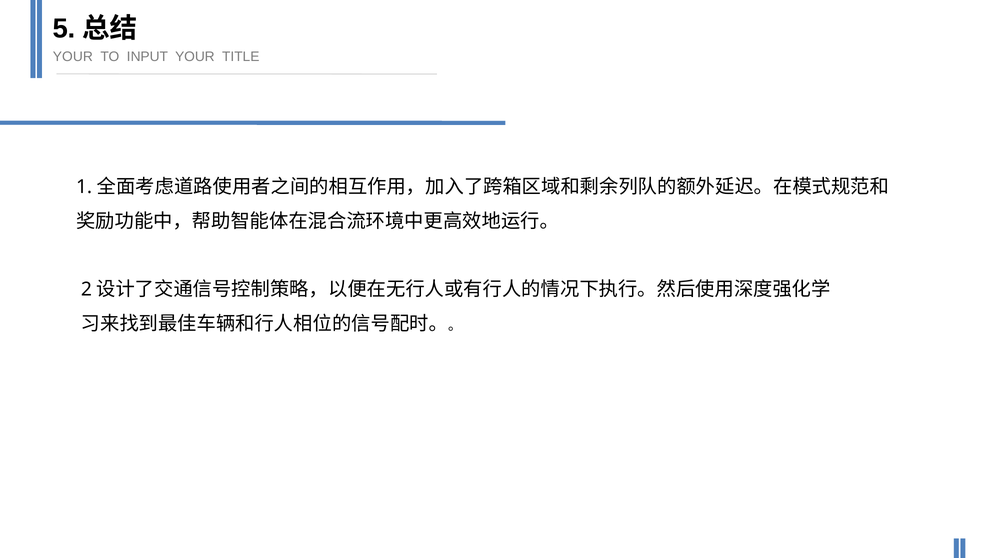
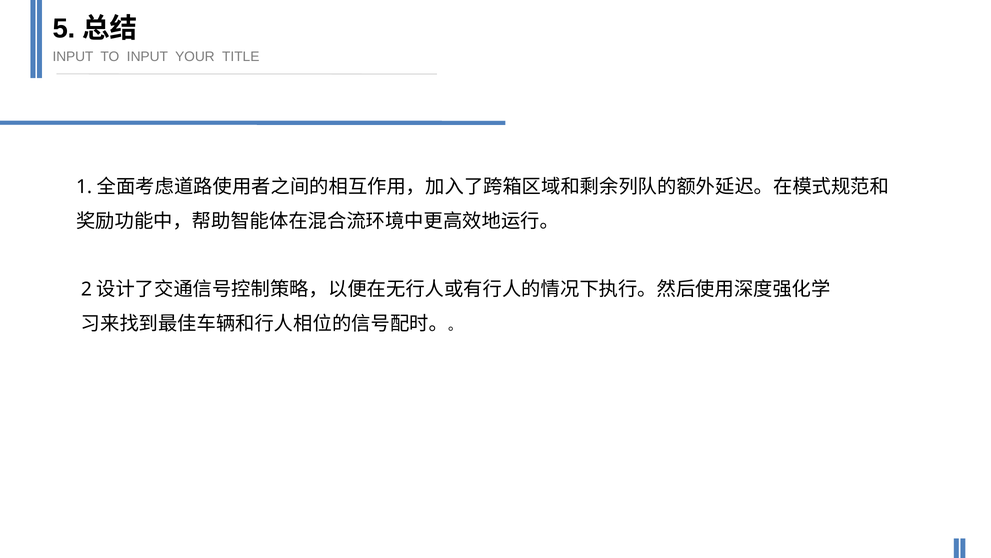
YOUR: YOUR -> INPUT (73, 57)
